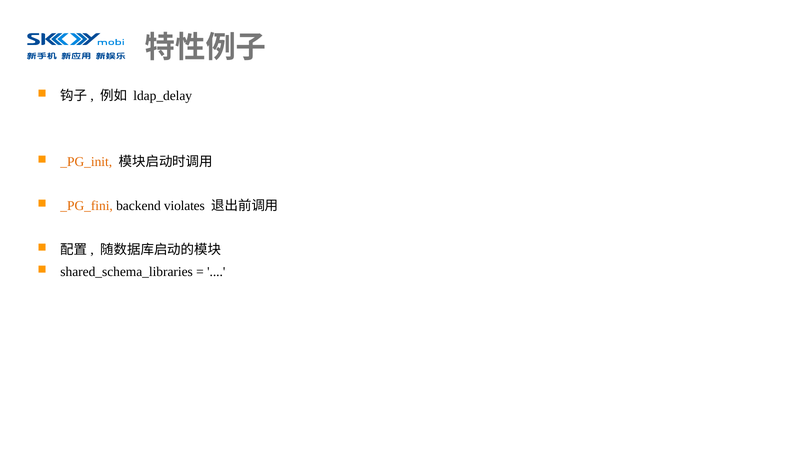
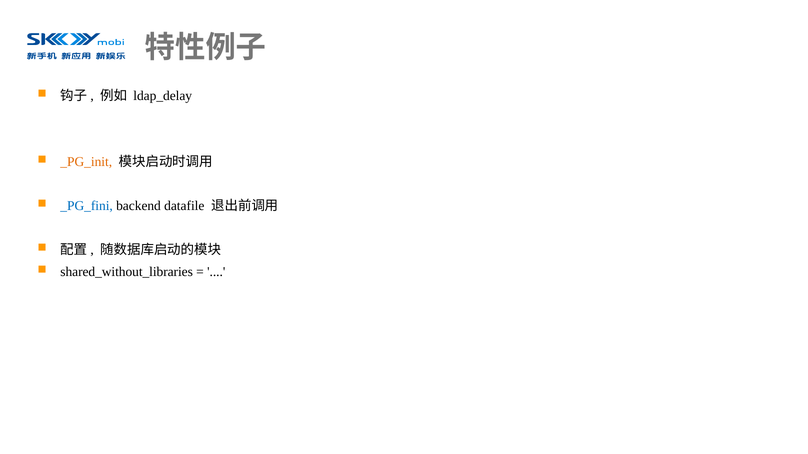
_PG_fini colour: orange -> blue (87, 206)
violates: violates -> datafile (184, 206)
shared_schema_libraries: shared_schema_libraries -> shared_without_libraries (127, 272)
